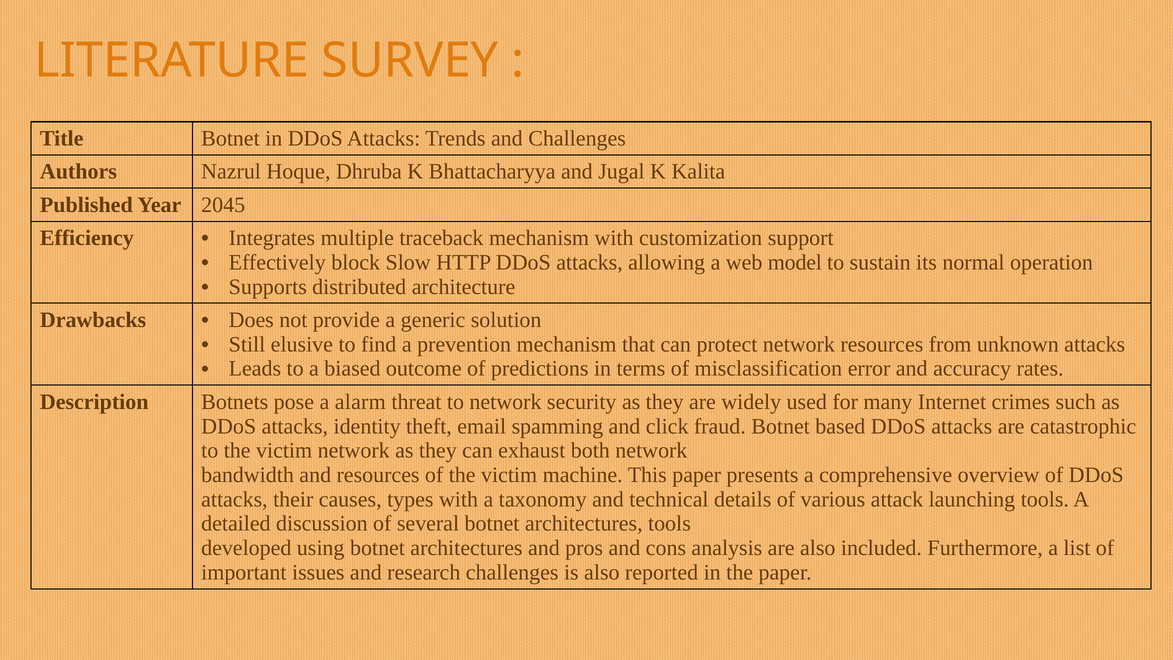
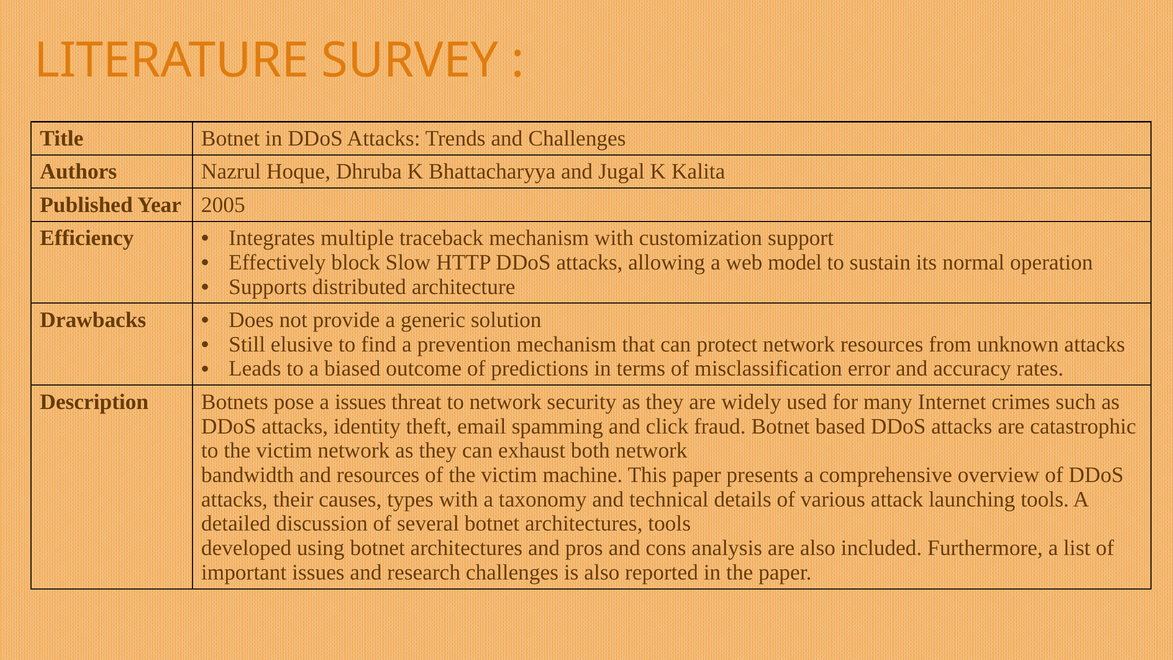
2045: 2045 -> 2005 (223, 205)
a alarm: alarm -> issues (361, 402)
